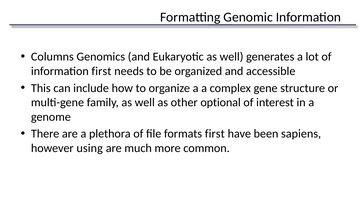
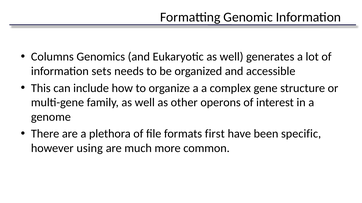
information first: first -> sets (101, 71)
optional: optional -> operons (221, 103)
sapiens: sapiens -> specific (301, 134)
